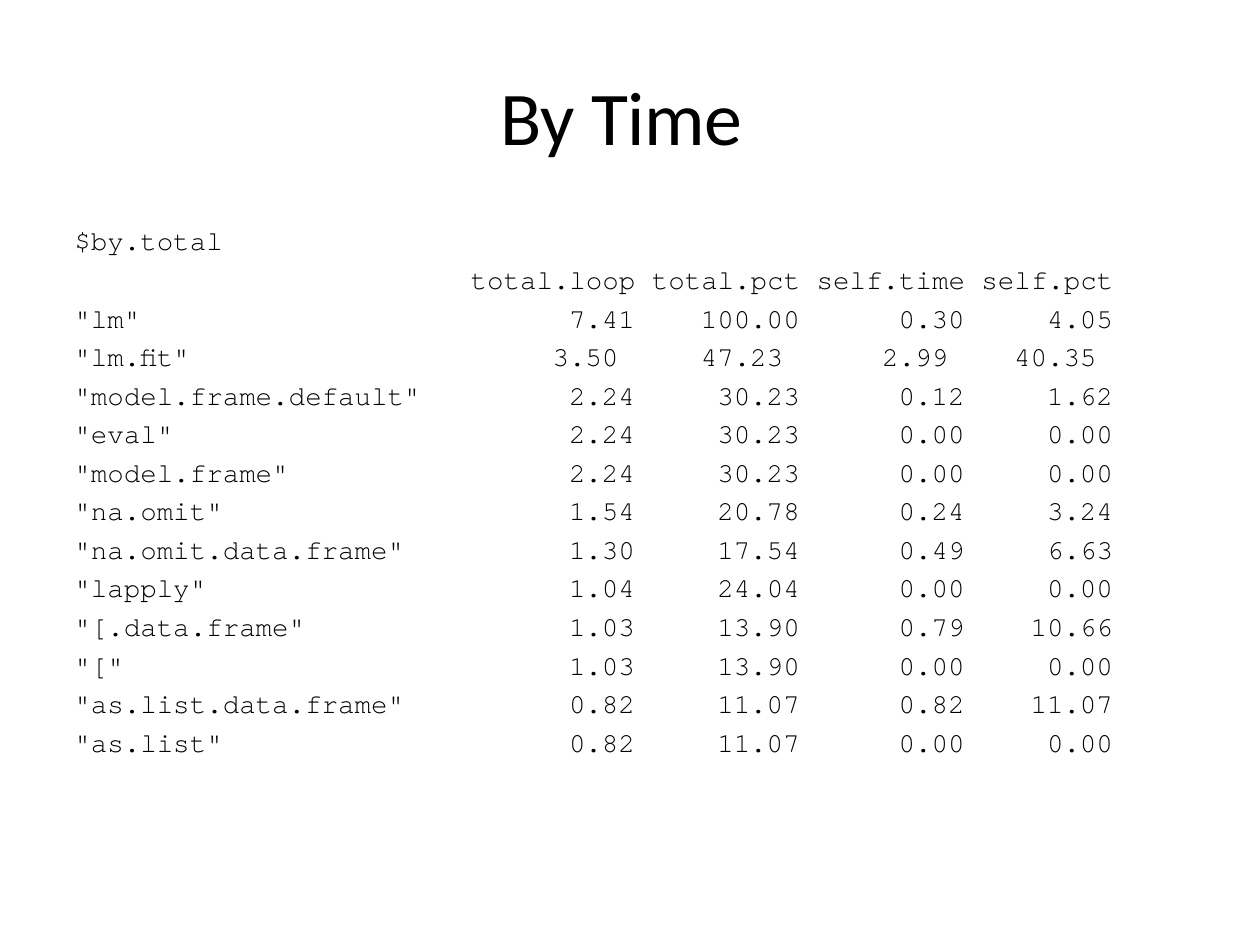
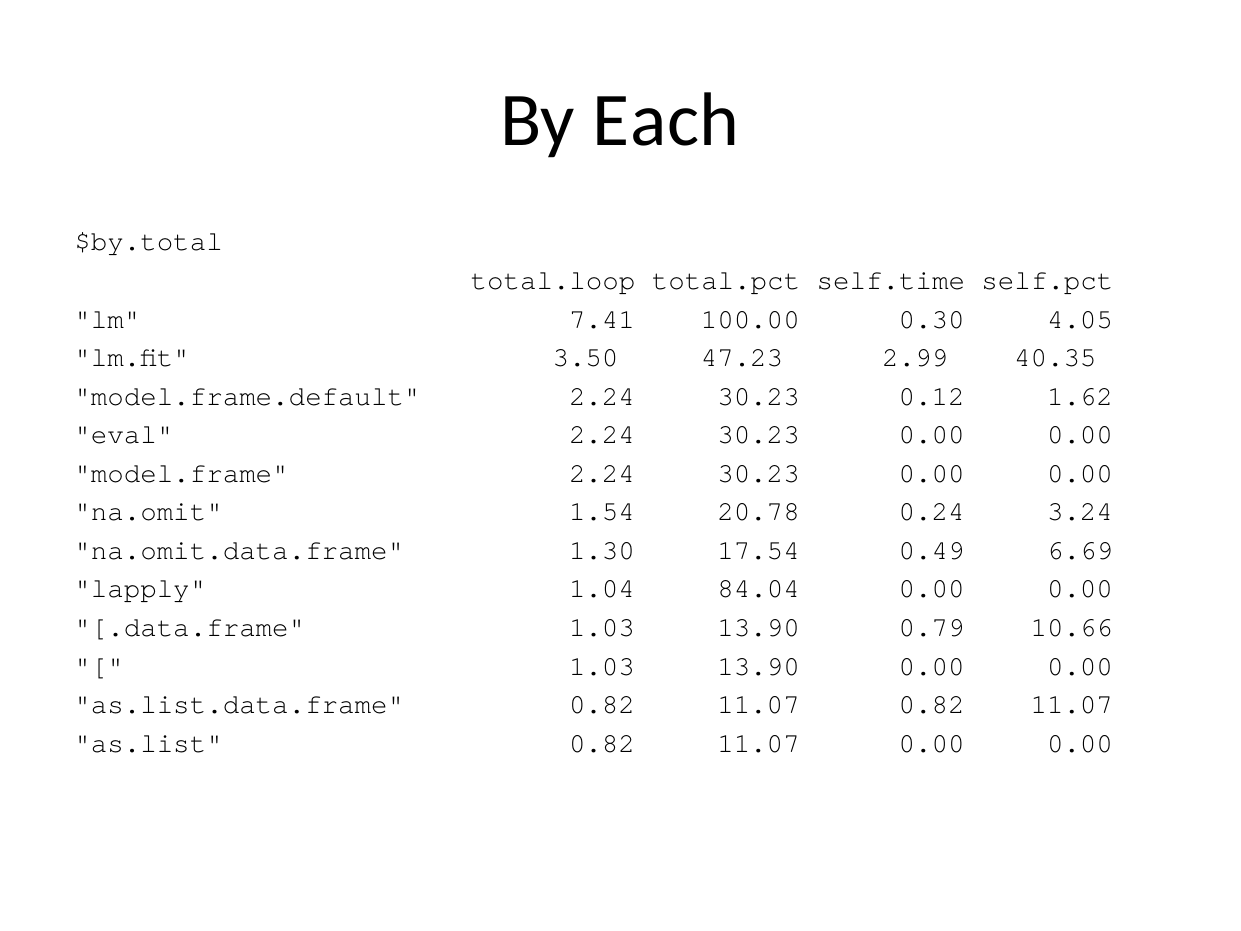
Time: Time -> Each (666, 120)
6.63: 6.63 -> 6.69 (1080, 550)
24.04: 24.04 -> 84.04 (759, 589)
